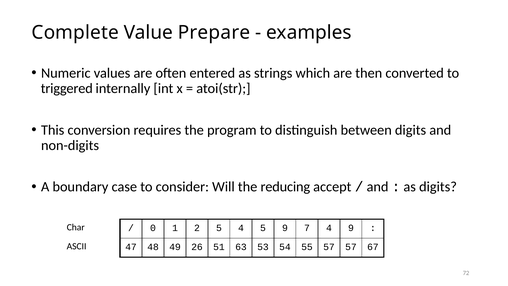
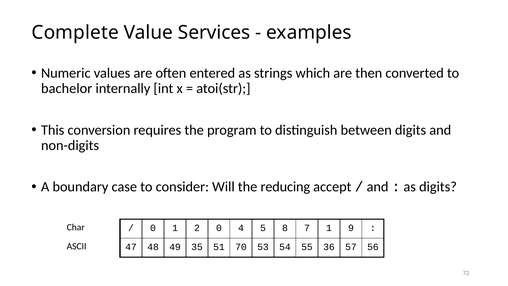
Prepare: Prepare -> Services (214, 32)
triggered: triggered -> bachelor (67, 88)
2 5: 5 -> 0 (219, 228)
5 9: 9 -> 8 (285, 228)
7 4: 4 -> 1 (329, 228)
26: 26 -> 35 (197, 247)
63: 63 -> 70 (241, 247)
55 57: 57 -> 36 (329, 247)
67: 67 -> 56 (373, 247)
